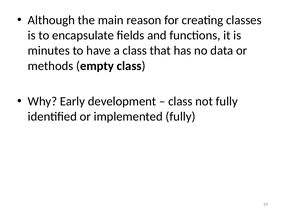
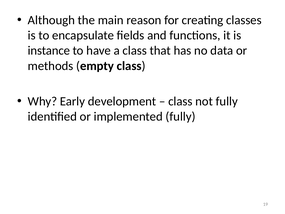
minutes: minutes -> instance (49, 51)
